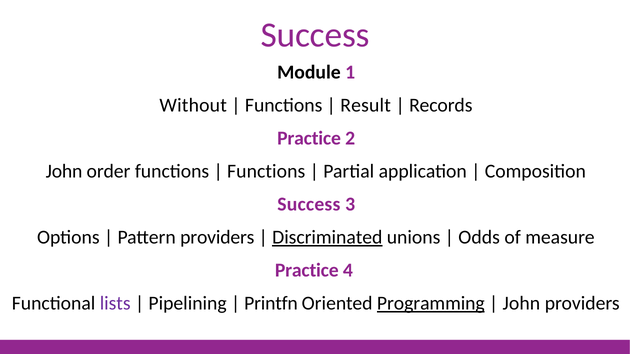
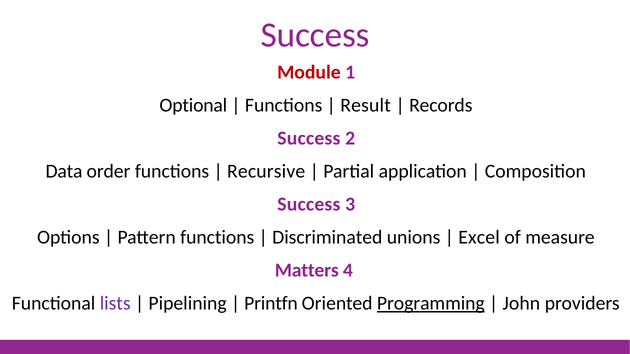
Module colour: black -> red (309, 72)
Without: Without -> Optional (193, 105)
Practice: Practice -> Success (309, 138)
John: John -> Data (64, 171)
Functions: Functions -> Recursive (266, 171)
Pattern providers: providers -> functions (217, 238)
Discriminated underline: present -> none (327, 238)
Odds: Odds -> Excel (479, 238)
Practice: Practice -> Matters (307, 271)
